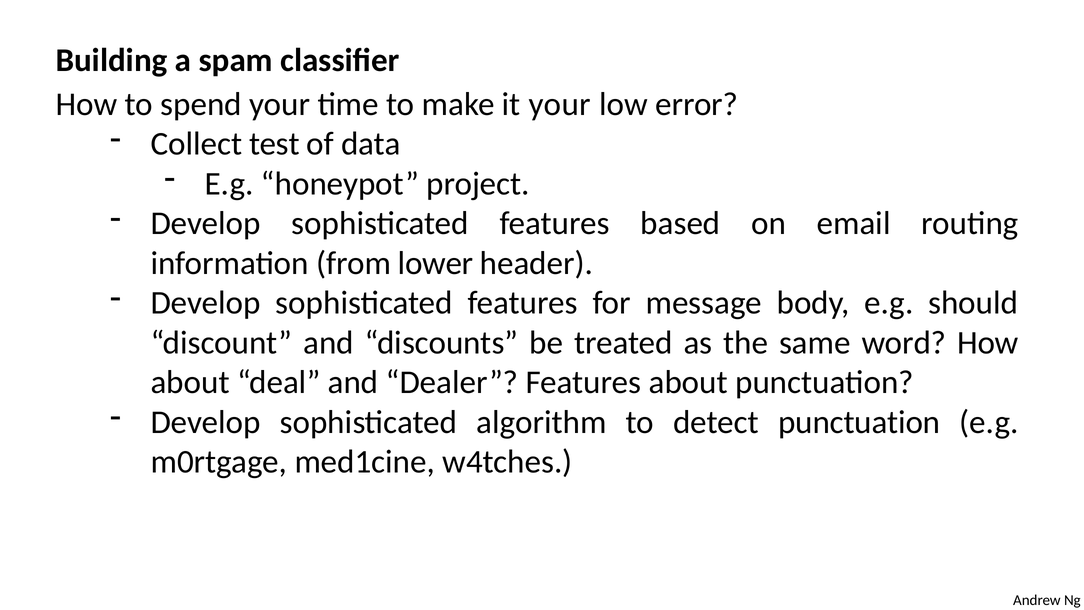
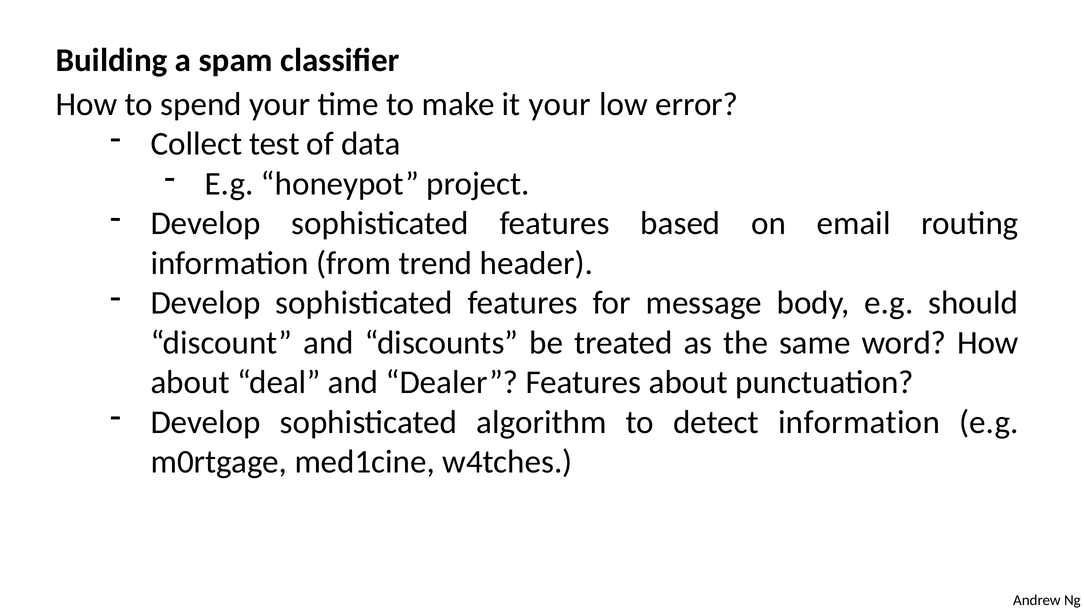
lower: lower -> trend (435, 263)
detect punctuation: punctuation -> information (859, 422)
